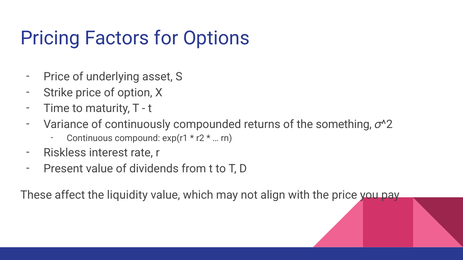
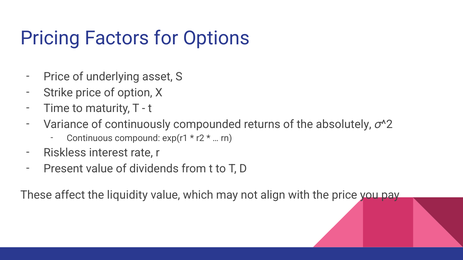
something: something -> absolutely (344, 125)
